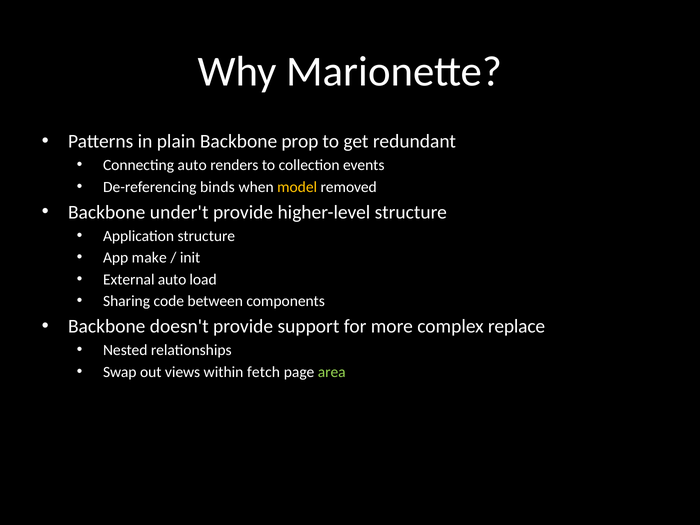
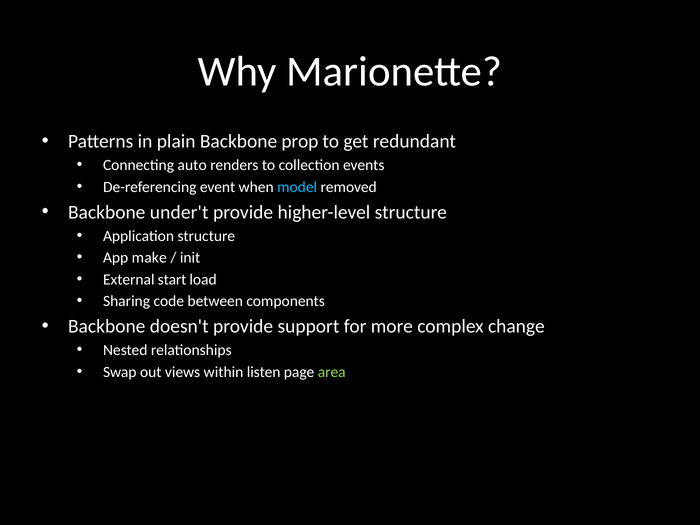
binds: binds -> event (218, 187)
model colour: yellow -> light blue (297, 187)
External auto: auto -> start (172, 279)
replace: replace -> change (516, 326)
fetch: fetch -> listen (264, 372)
